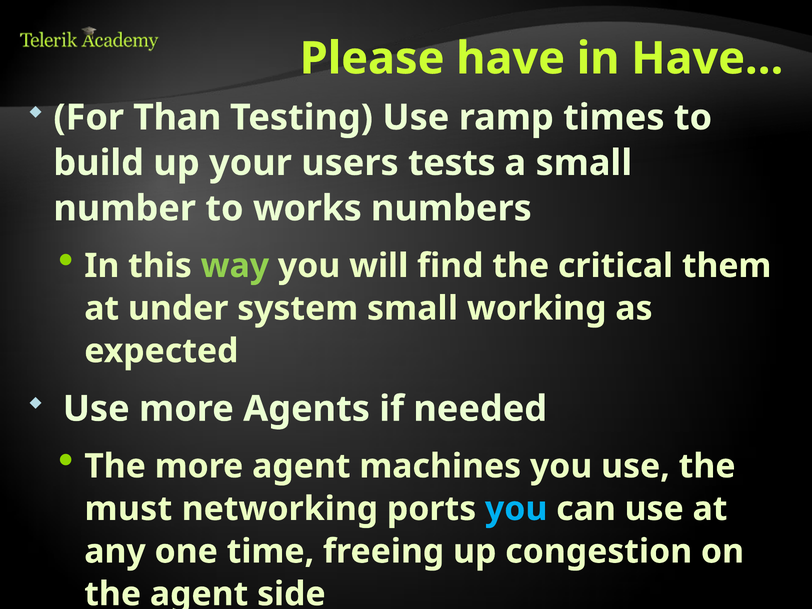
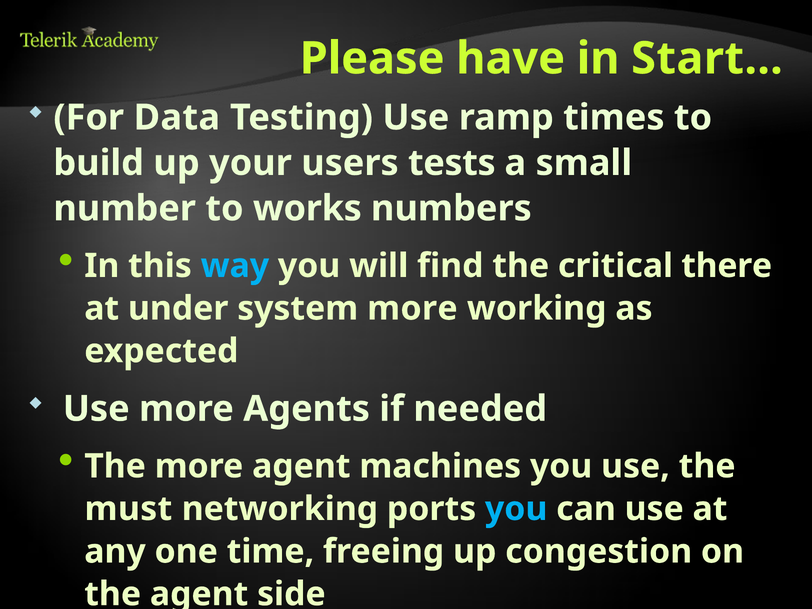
Have…: Have… -> Start… (707, 59)
Than: Than -> Data (177, 118)
way colour: light green -> light blue (235, 266)
them: them -> there (727, 266)
system small: small -> more (412, 308)
